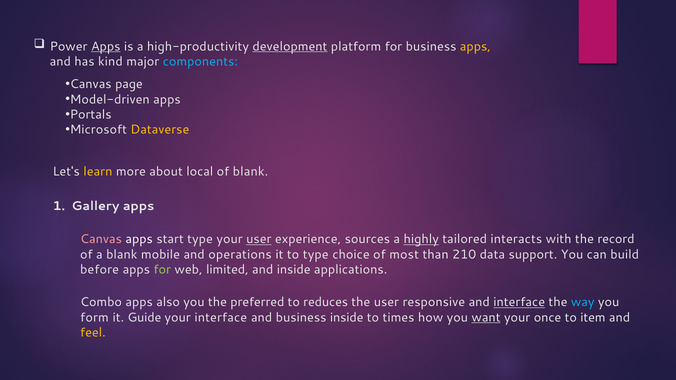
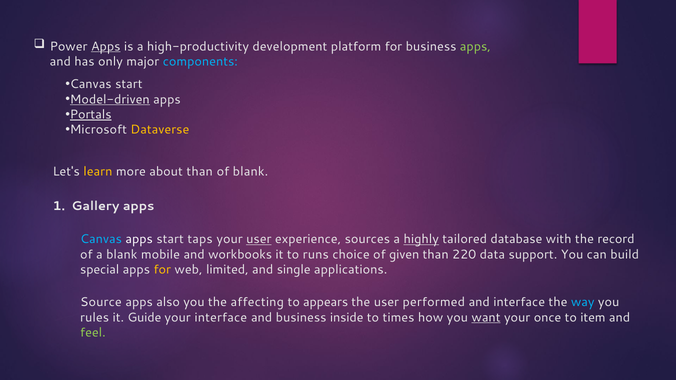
development underline: present -> none (290, 46)
apps colour: yellow -> light green (475, 46)
kind: kind -> only (110, 62)
Canvas page: page -> start (129, 84)
Model-driven underline: none -> present (110, 99)
Portals underline: none -> present (91, 115)
about local: local -> than (200, 172)
Canvas colour: pink -> light blue (101, 239)
start type: type -> taps (200, 239)
interacts: interacts -> database (516, 239)
operations: operations -> workbooks (240, 255)
to type: type -> runs (316, 255)
most: most -> given (404, 255)
210: 210 -> 220 (464, 255)
before: before -> special (100, 270)
for colour: light green -> yellow (162, 270)
and inside: inside -> single (294, 270)
Combo: Combo -> Source (101, 302)
preferred: preferred -> affecting (257, 302)
reduces: reduces -> appears (326, 302)
responsive: responsive -> performed (434, 302)
interface underline: present -> none (519, 302)
form: form -> rules (95, 318)
feel colour: yellow -> light green (93, 333)
